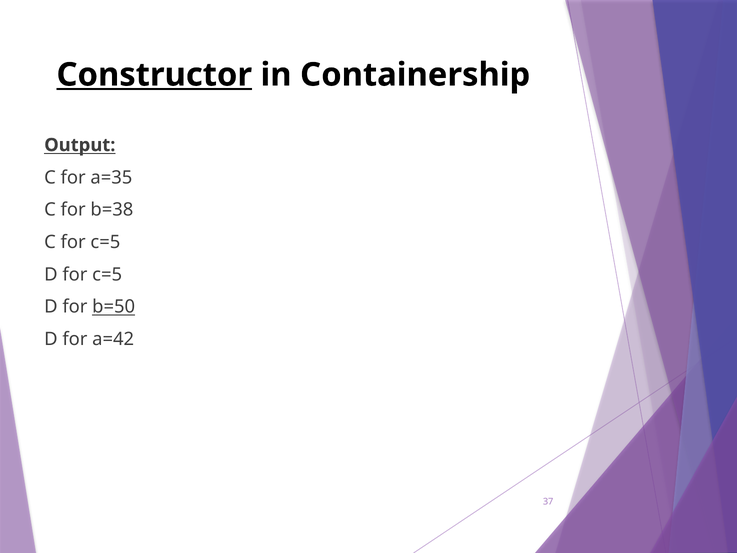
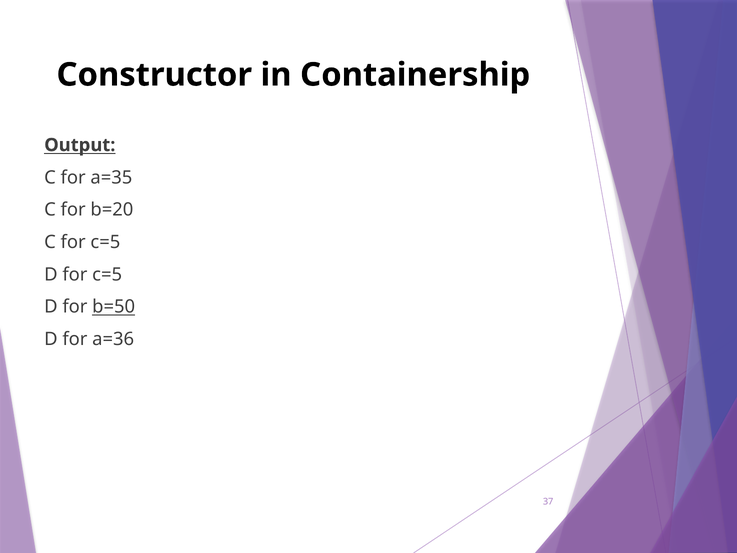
Constructor underline: present -> none (154, 75)
b=38: b=38 -> b=20 (112, 210)
a=42: a=42 -> a=36 (113, 339)
